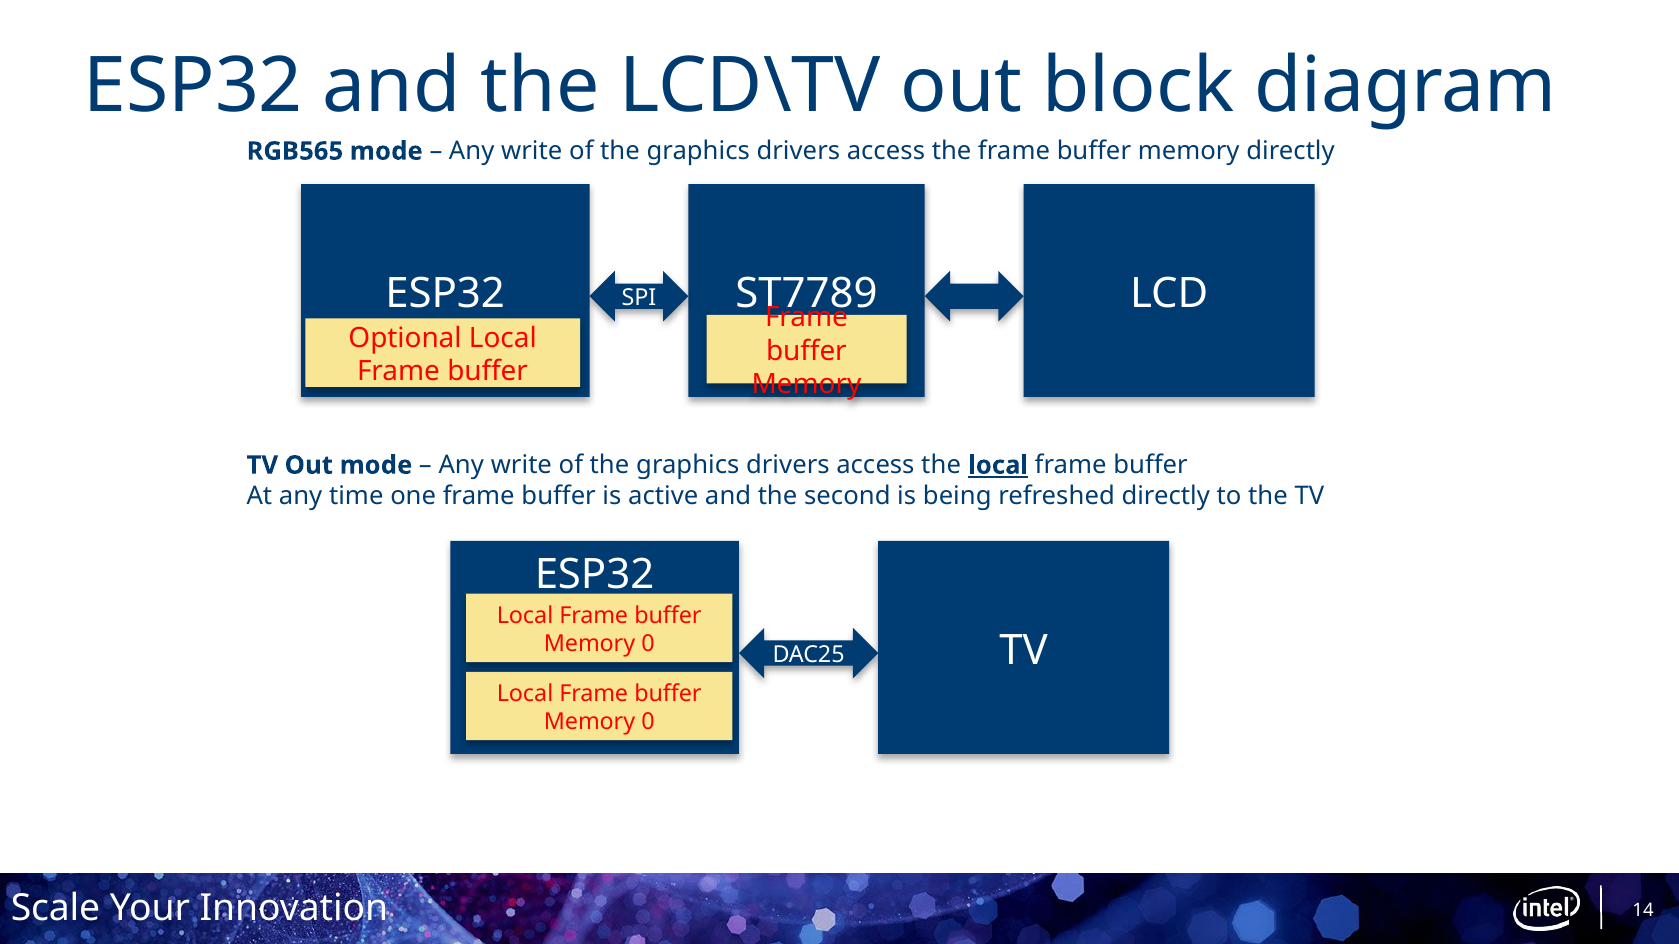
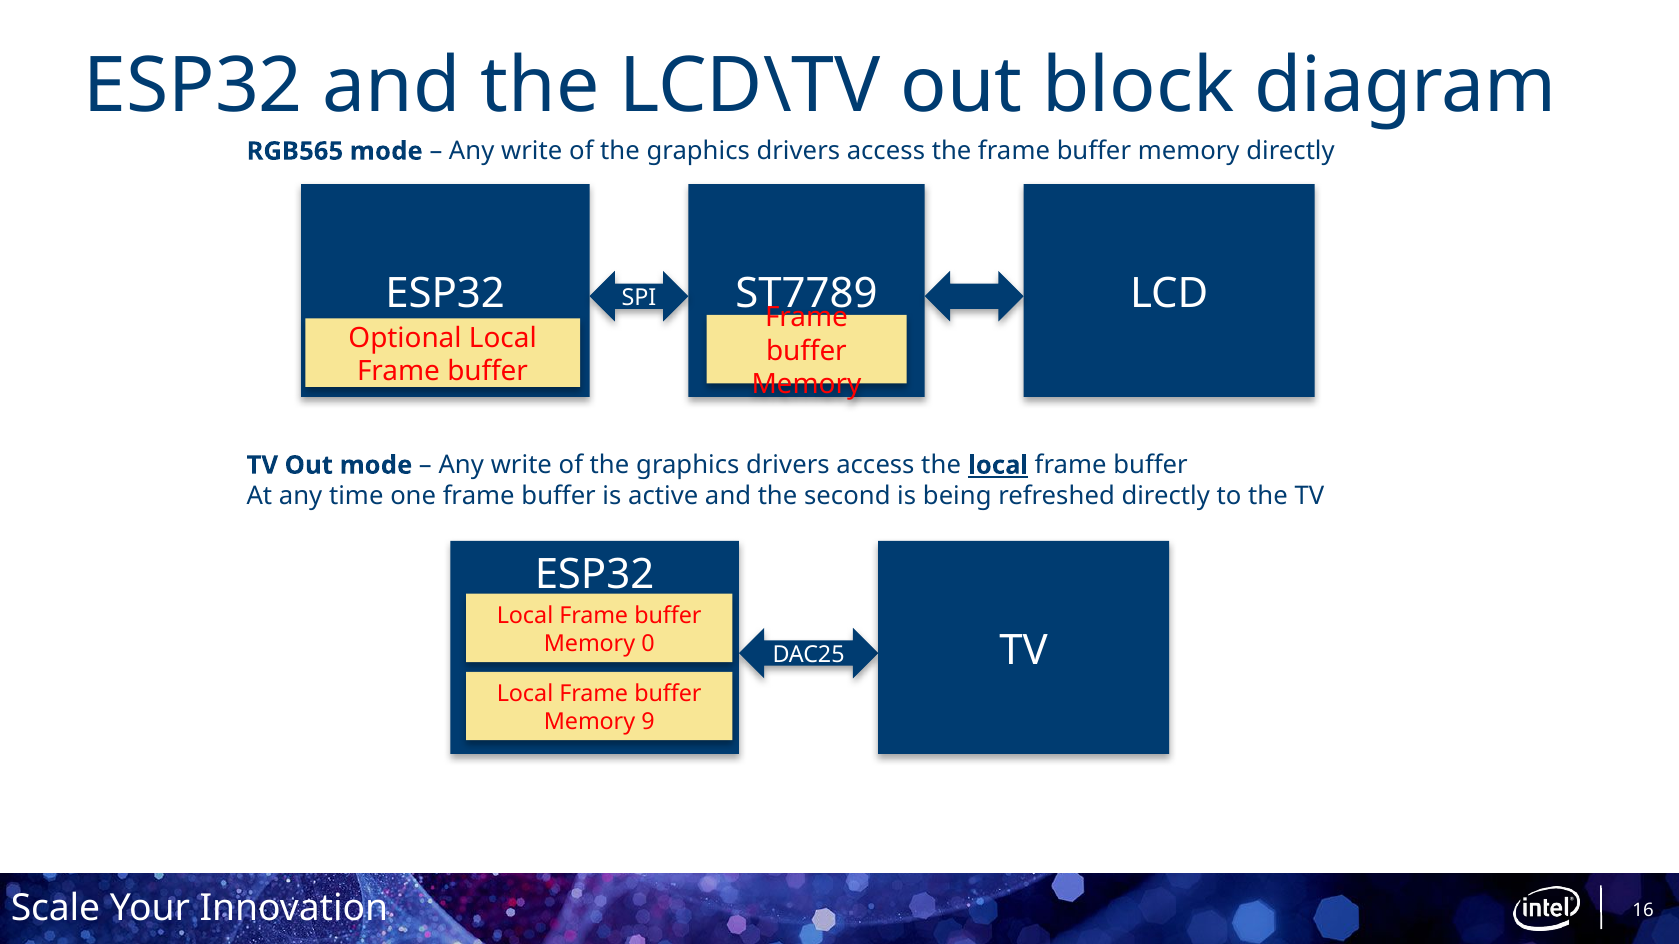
0: 0 -> 9 (648, 722)
14: 14 -> 16 (1643, 911)
